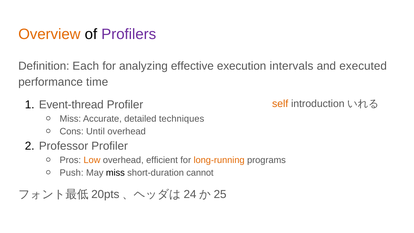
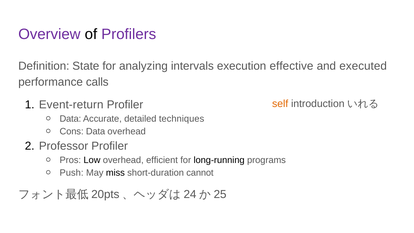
Overview colour: orange -> purple (49, 34)
Each: Each -> State (86, 66)
effective: effective -> intervals (192, 66)
intervals: intervals -> effective (291, 66)
time: time -> calls (97, 82)
Event-thread: Event-thread -> Event-return (71, 105)
Miss: Miss -> Data (70, 119)
Cons Until: Until -> Data (96, 131)
Low colour: orange -> black (92, 160)
long-running colour: orange -> black (219, 160)
